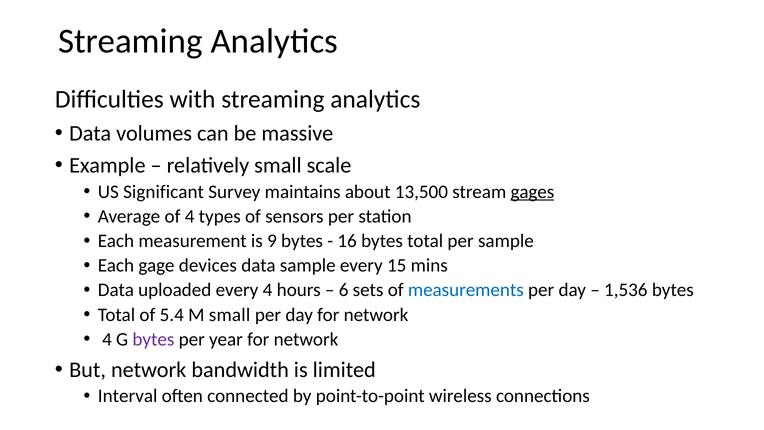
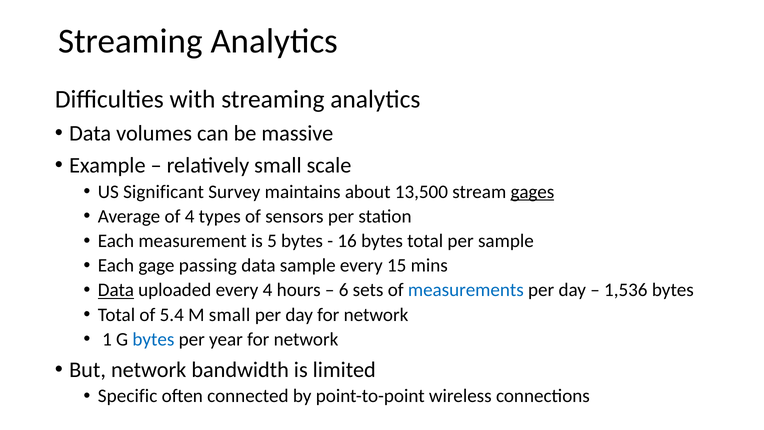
9: 9 -> 5 (272, 241)
devices: devices -> passing (208, 265)
Data underline: none -> present (116, 290)
4: 4 -> 1 (107, 339)
bytes colour: purple -> blue (153, 339)
Interval: Interval -> Specific (128, 396)
